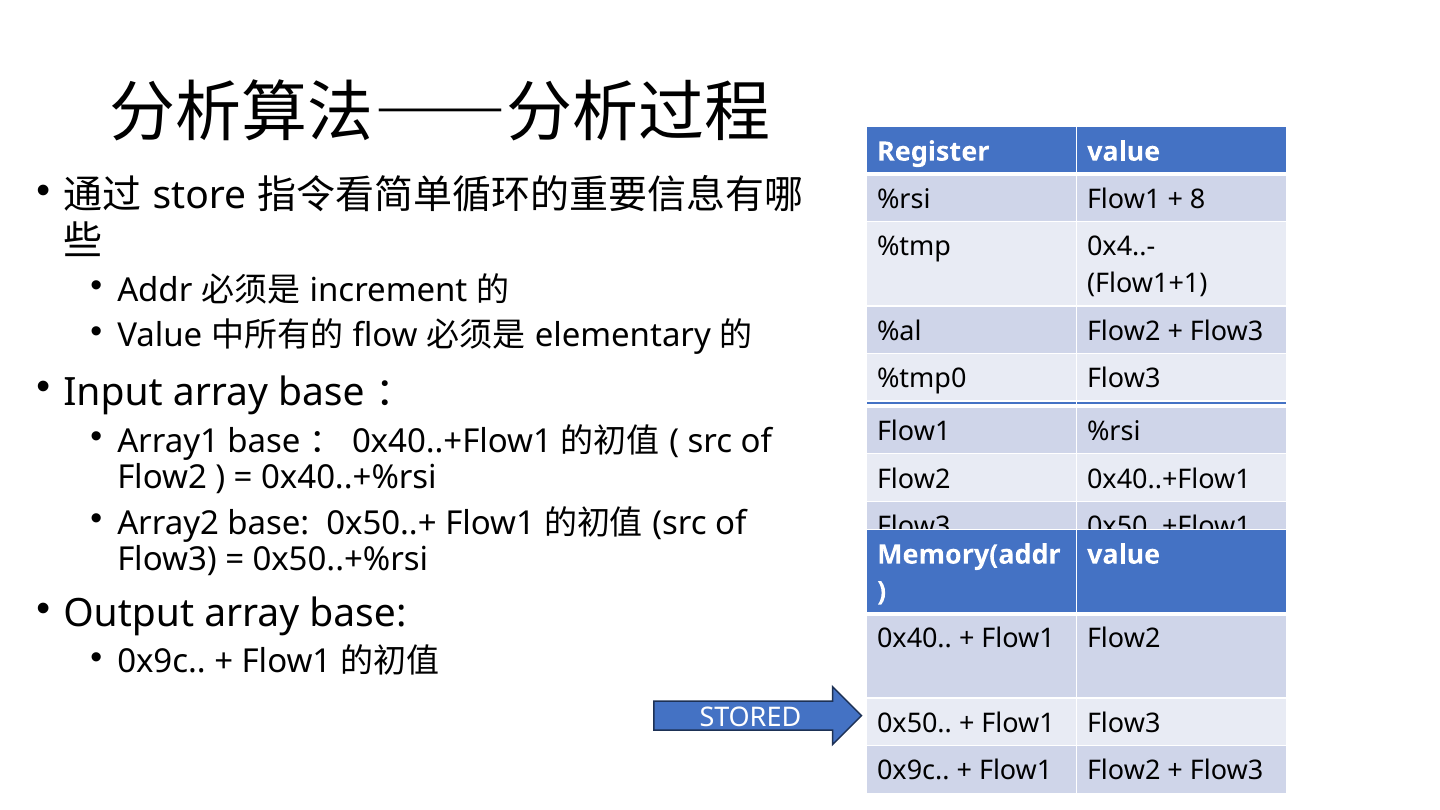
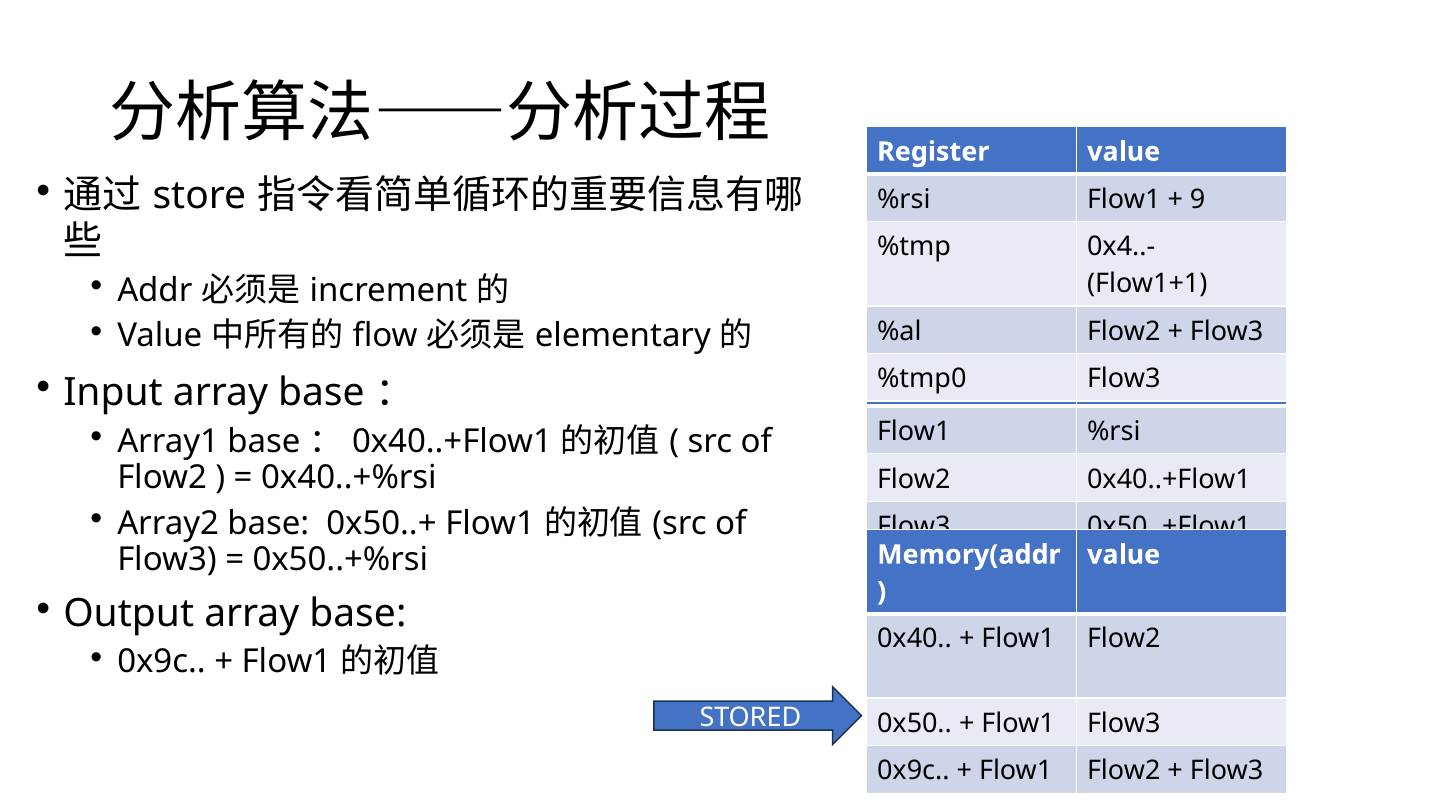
8: 8 -> 9 (1198, 199)
